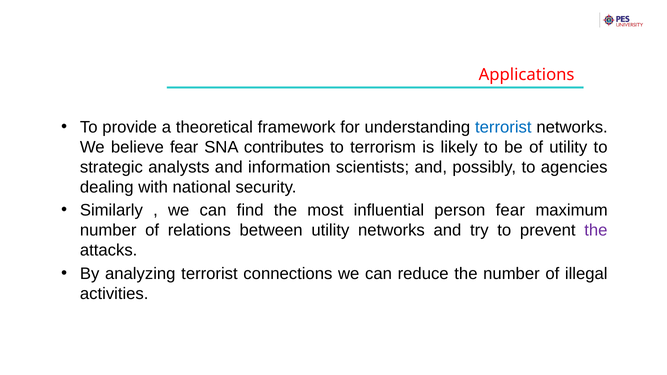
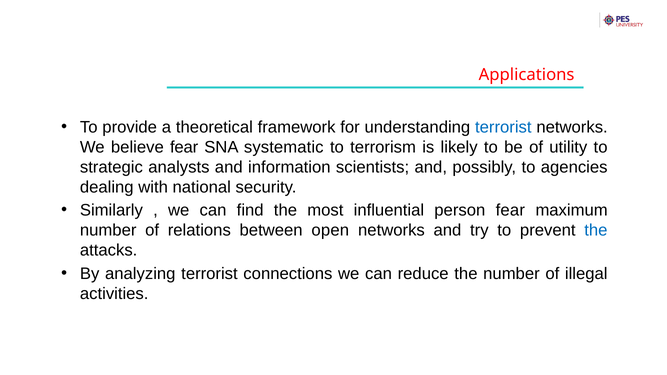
contributes: contributes -> systematic (284, 147)
between utility: utility -> open (330, 230)
the colour: purple -> blue (596, 230)
